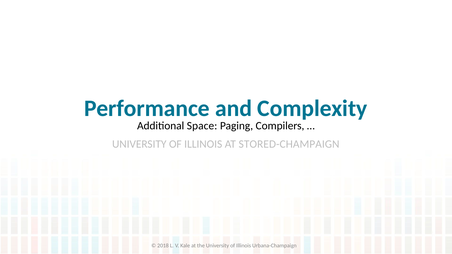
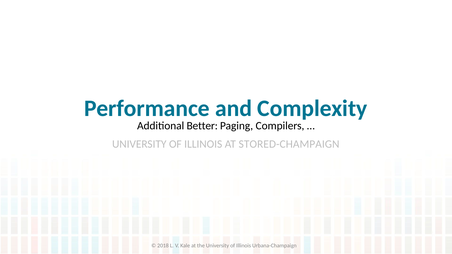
Space: Space -> Better (202, 126)
